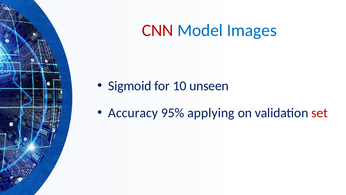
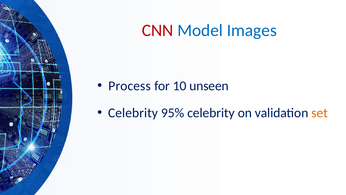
Sigmoid: Sigmoid -> Process (130, 86)
Accuracy: Accuracy -> Celebrity (133, 113)
95% applying: applying -> celebrity (211, 113)
set colour: red -> orange (320, 113)
